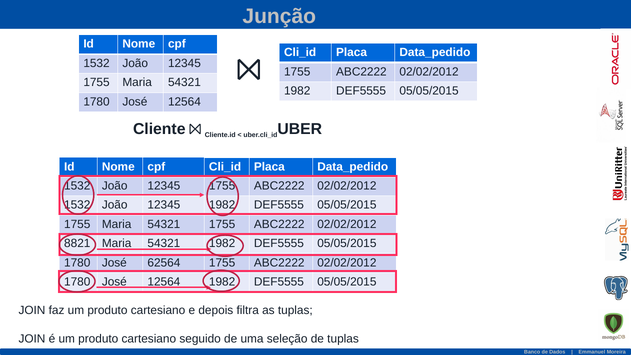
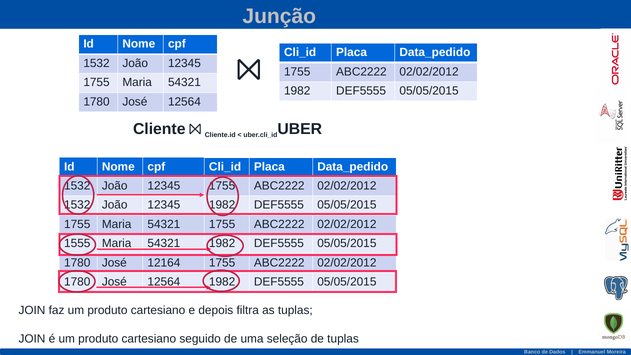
8821: 8821 -> 1555 (77, 243)
62564: 62564 -> 12164 (164, 263)
